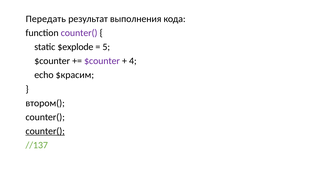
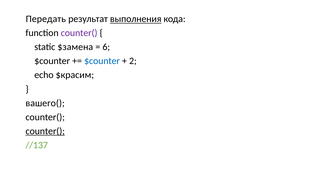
выполнения underline: none -> present (136, 19)
$explode: $explode -> $замена (75, 47)
5: 5 -> 6 (106, 47)
$counter colour: purple -> blue (102, 61)
4: 4 -> 2 (133, 61)
втором(: втором( -> вашего( (45, 103)
